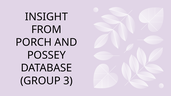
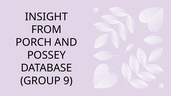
3: 3 -> 9 (68, 81)
